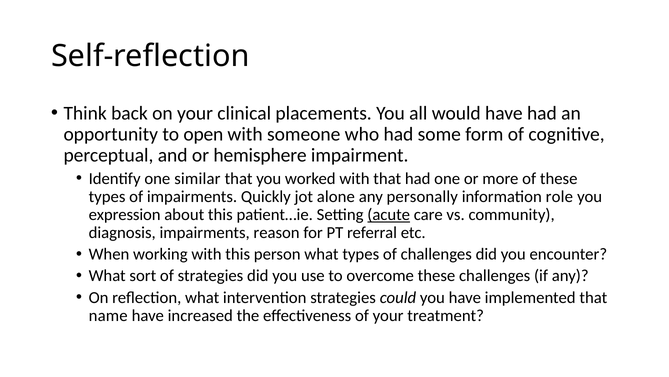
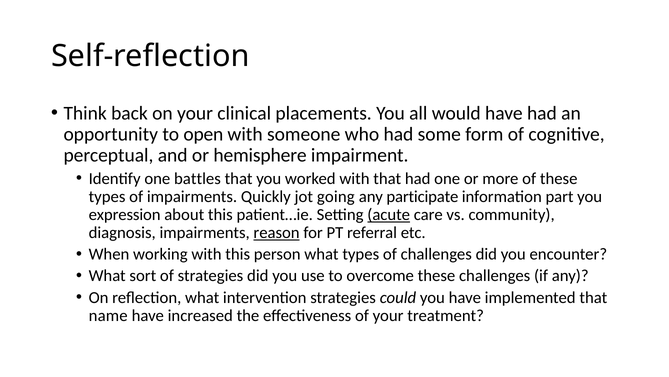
similar: similar -> battles (197, 178)
alone: alone -> going (336, 196)
personally: personally -> participate (422, 196)
role: role -> part (560, 196)
reason underline: none -> present (277, 232)
